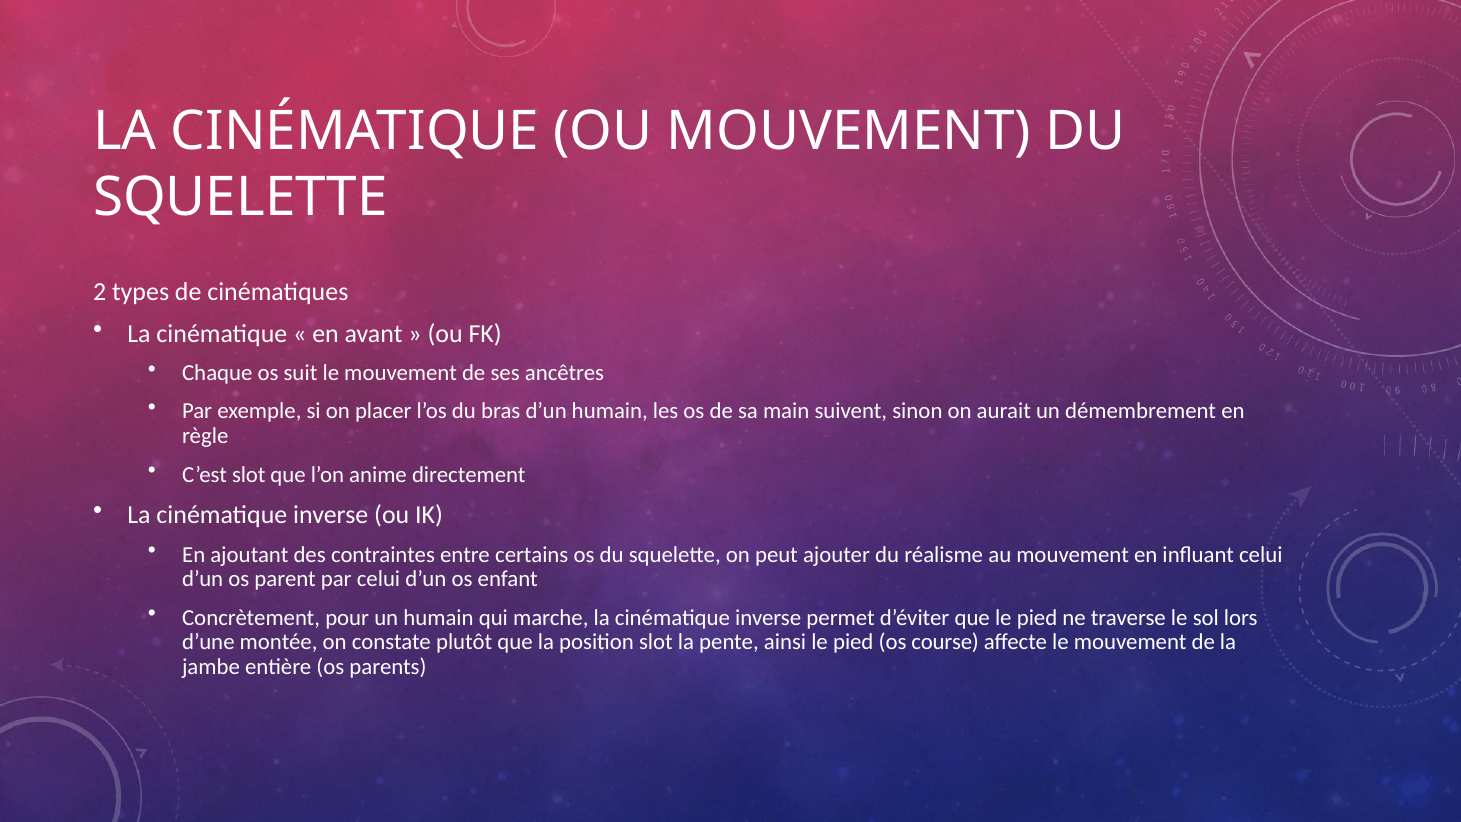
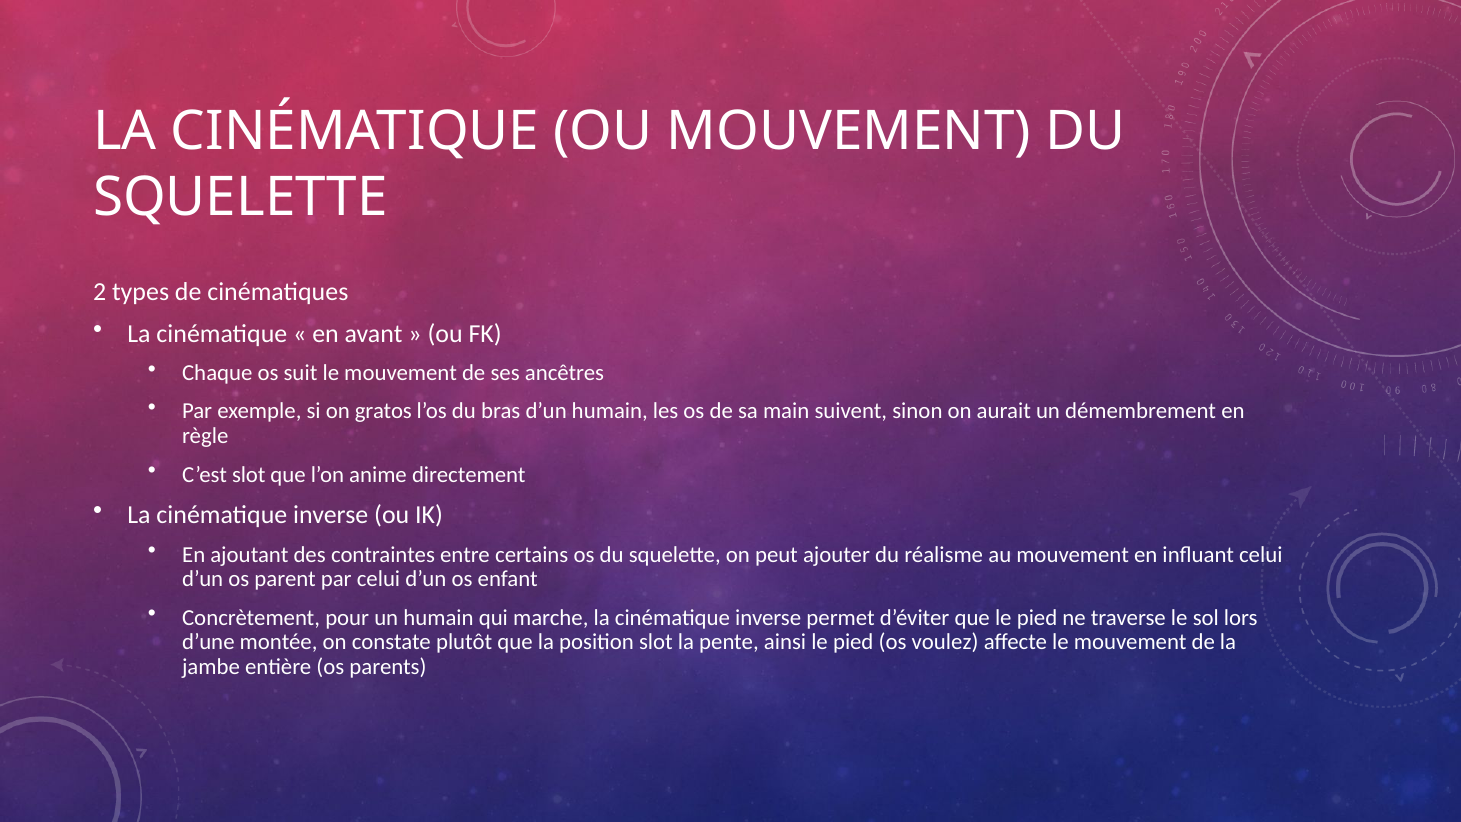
placer: placer -> gratos (383, 411)
course: course -> voulez (945, 642)
